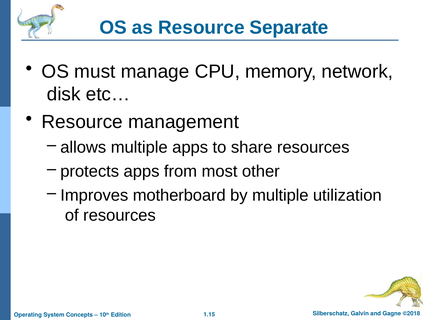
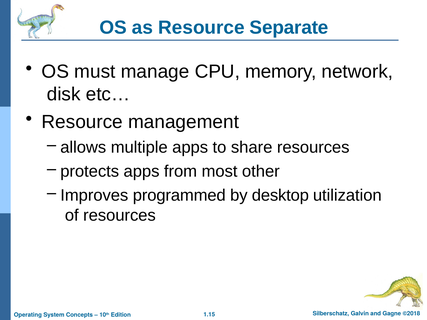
motherboard: motherboard -> programmed (179, 196)
by multiple: multiple -> desktop (280, 196)
